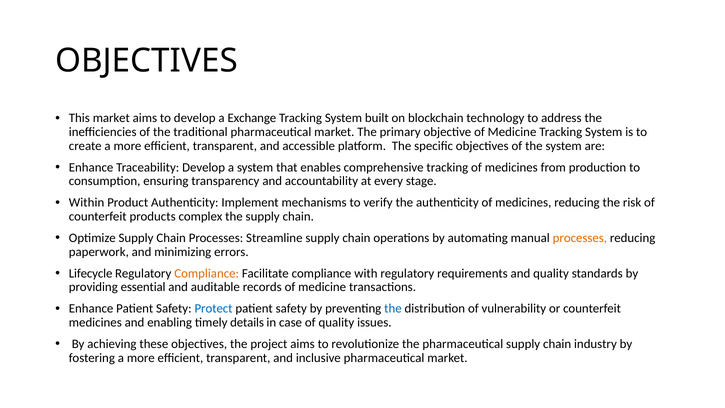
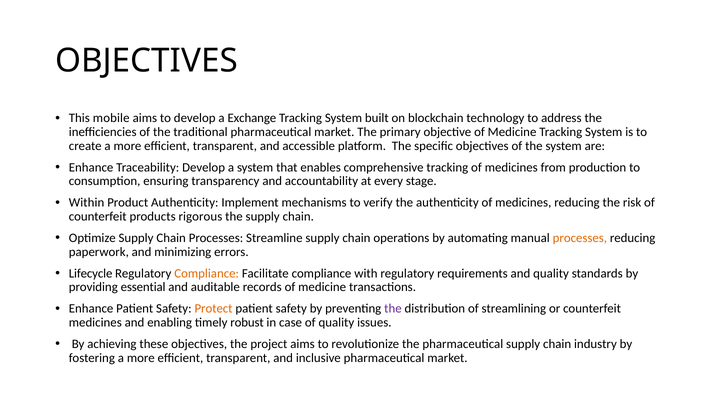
This market: market -> mobile (111, 118)
complex: complex -> rigorous (200, 216)
Protect colour: blue -> orange (214, 308)
the colour: blue -> purple (393, 308)
vulnerability: vulnerability -> streamlining (514, 308)
details: details -> robust (247, 322)
